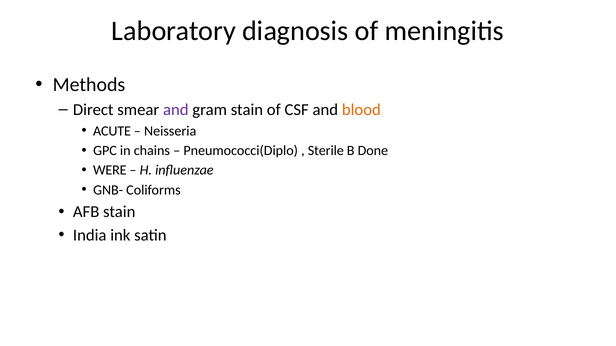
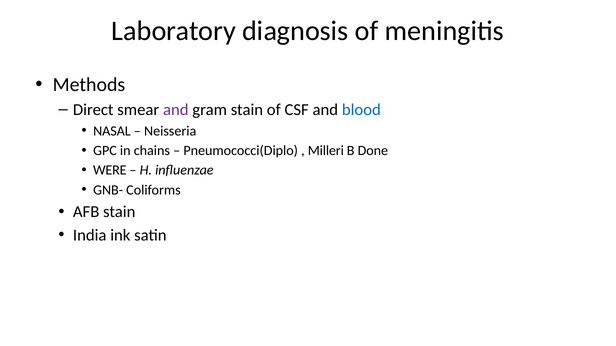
blood colour: orange -> blue (361, 110)
ACUTE: ACUTE -> NASAL (112, 131)
Sterile: Sterile -> Milleri (326, 151)
